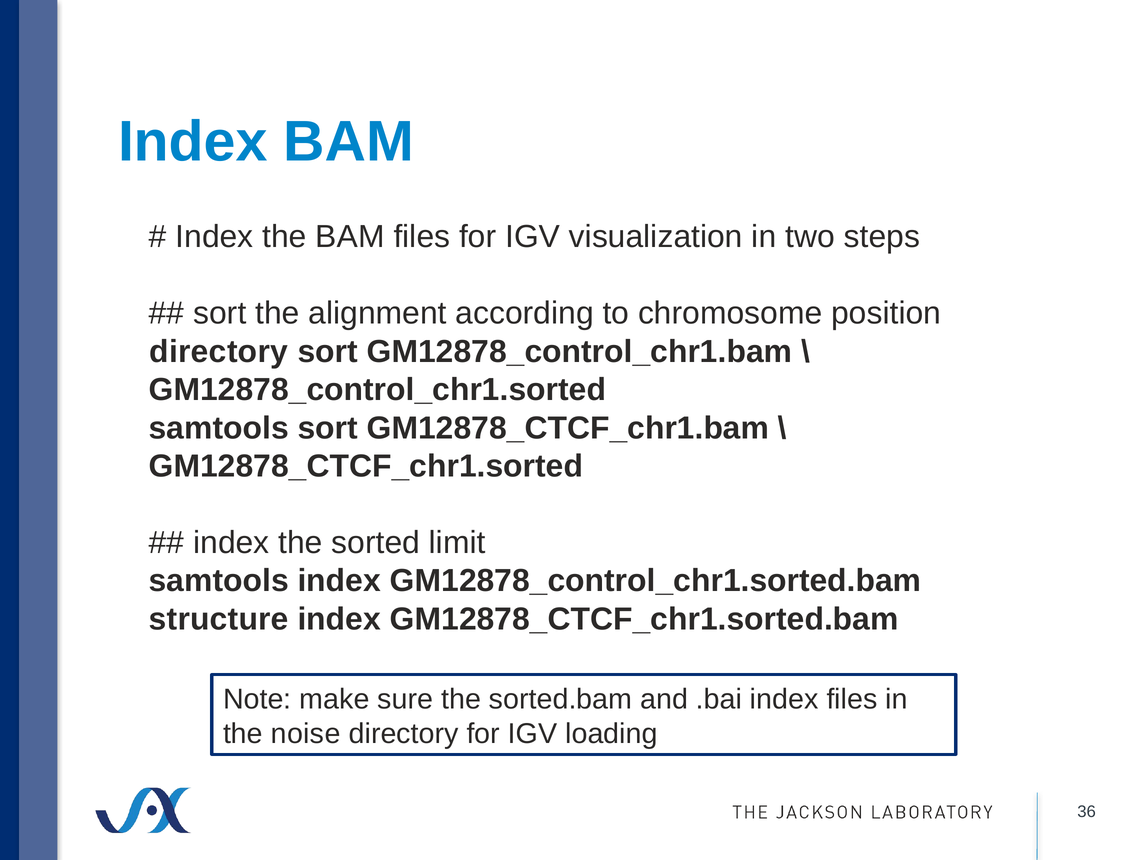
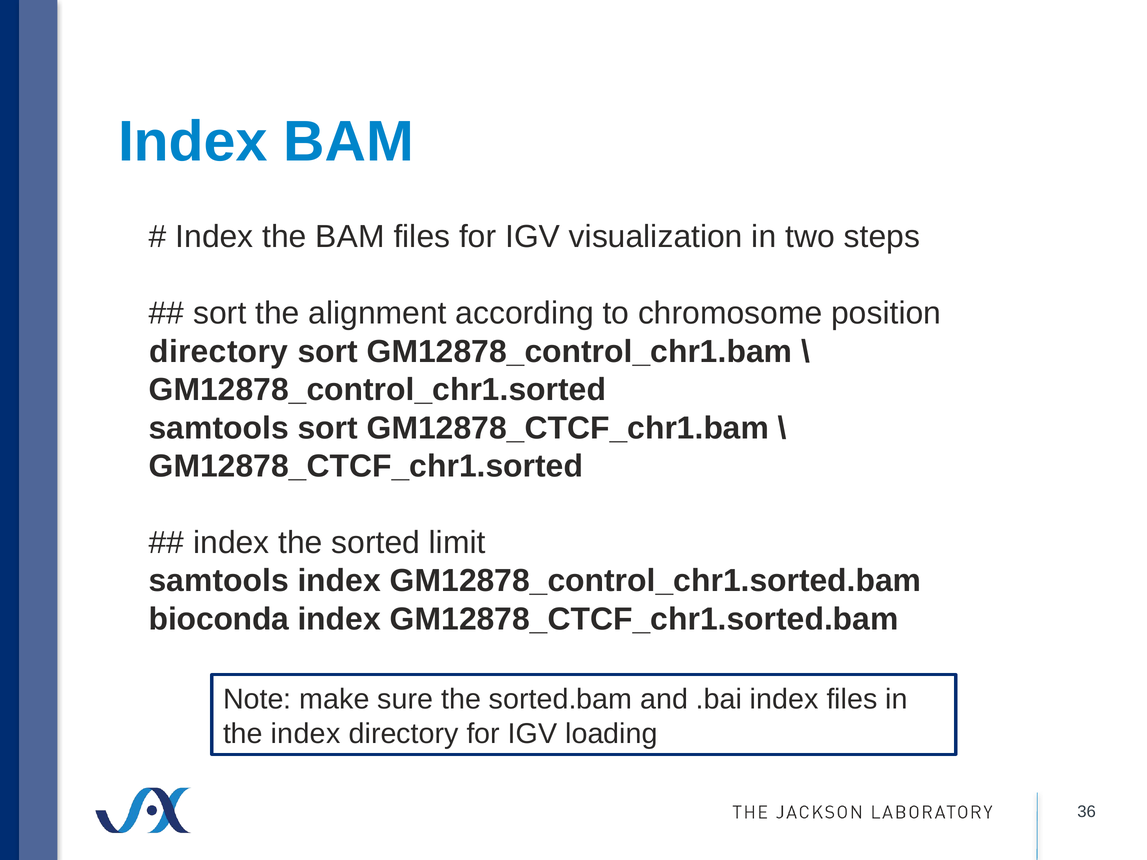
structure: structure -> bioconda (219, 619)
the noise: noise -> index (306, 734)
